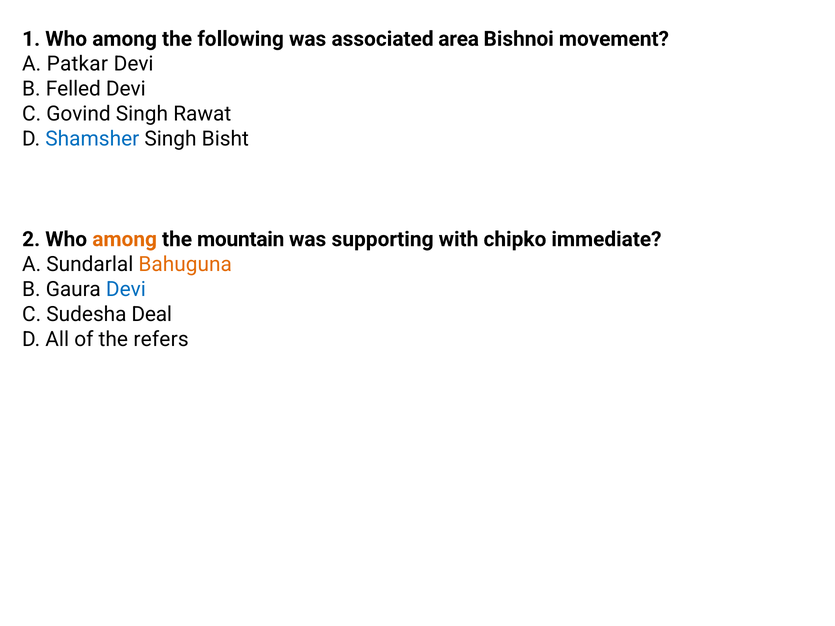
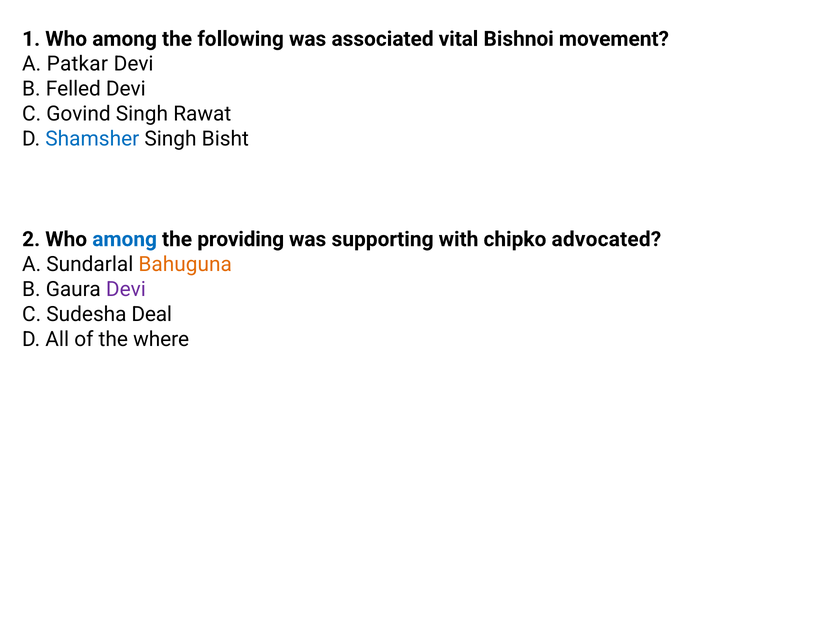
area: area -> vital (459, 39)
among colour: orange -> blue (125, 239)
mountain: mountain -> providing (241, 239)
immediate: immediate -> advocated (606, 239)
Devi colour: blue -> purple (126, 289)
refers: refers -> where (161, 340)
